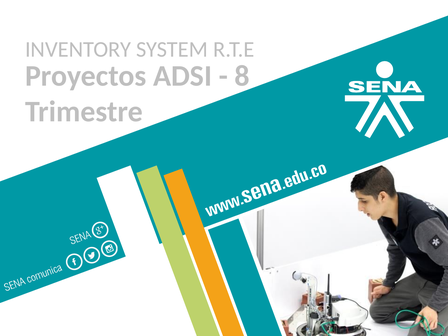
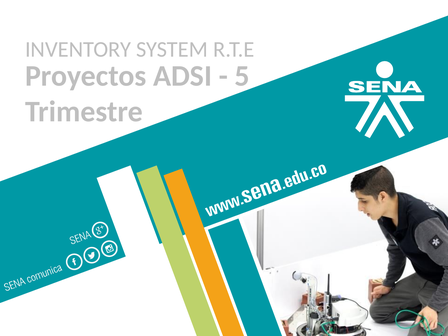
8: 8 -> 5 (242, 76)
